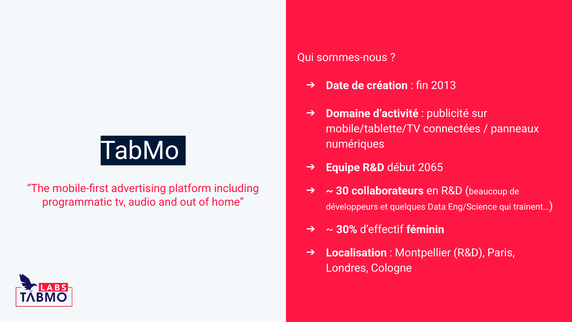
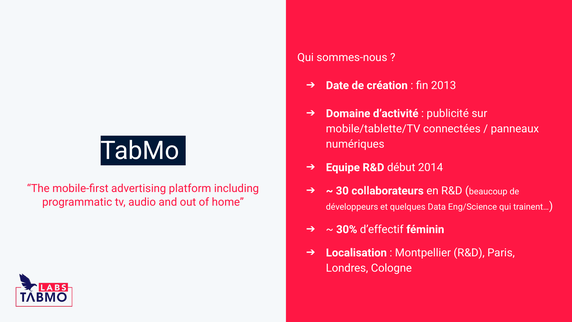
2065: 2065 -> 2014 (431, 167)
